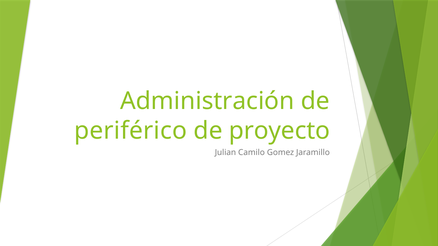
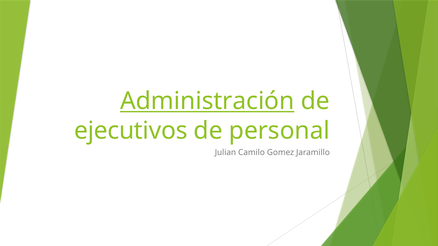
Administración underline: none -> present (207, 101)
periférico: periférico -> ejecutivos (131, 131)
proyecto: proyecto -> personal (279, 131)
